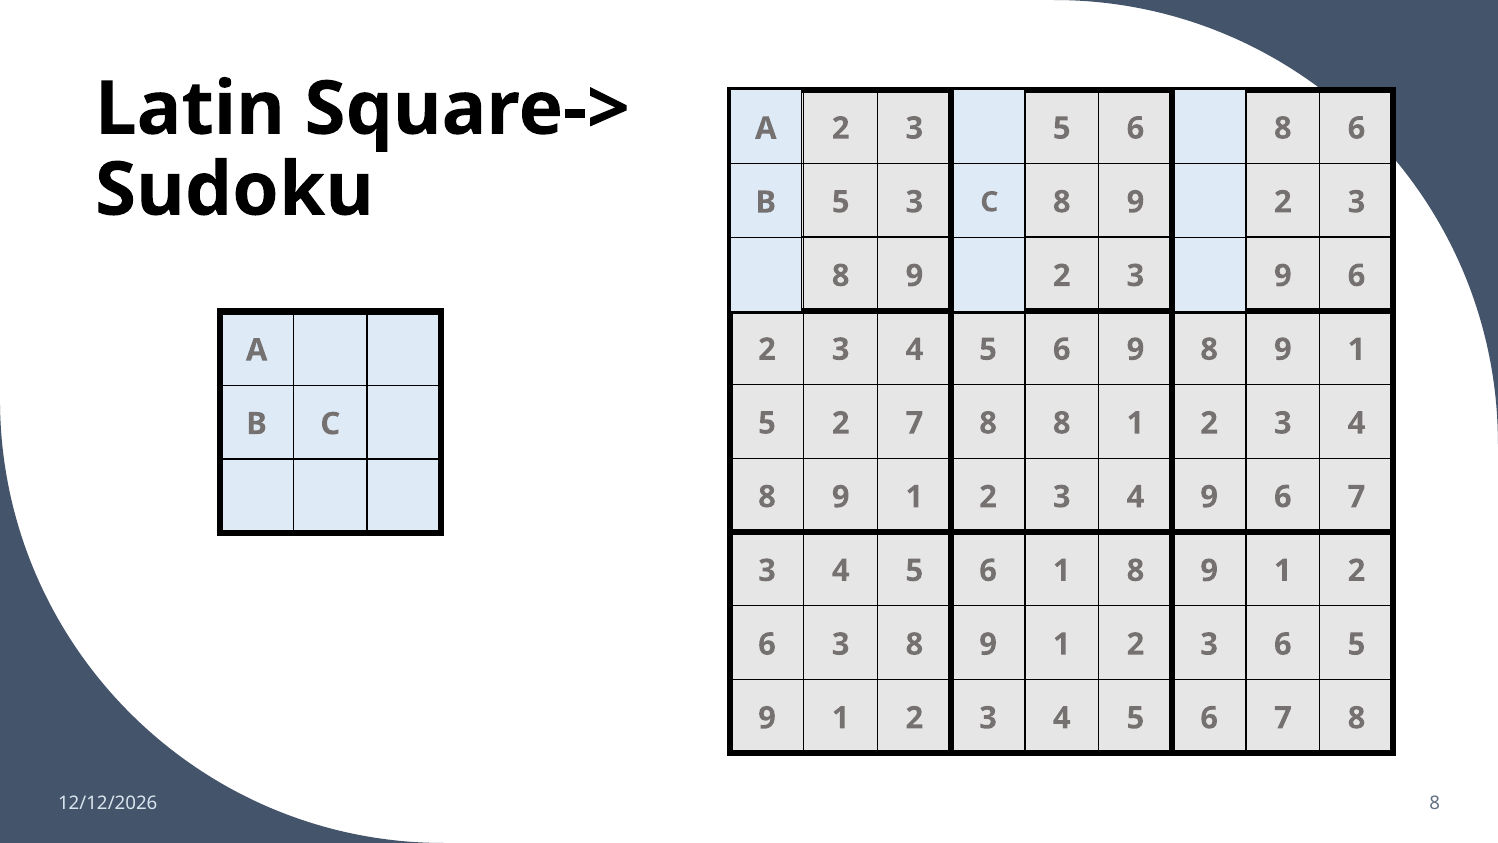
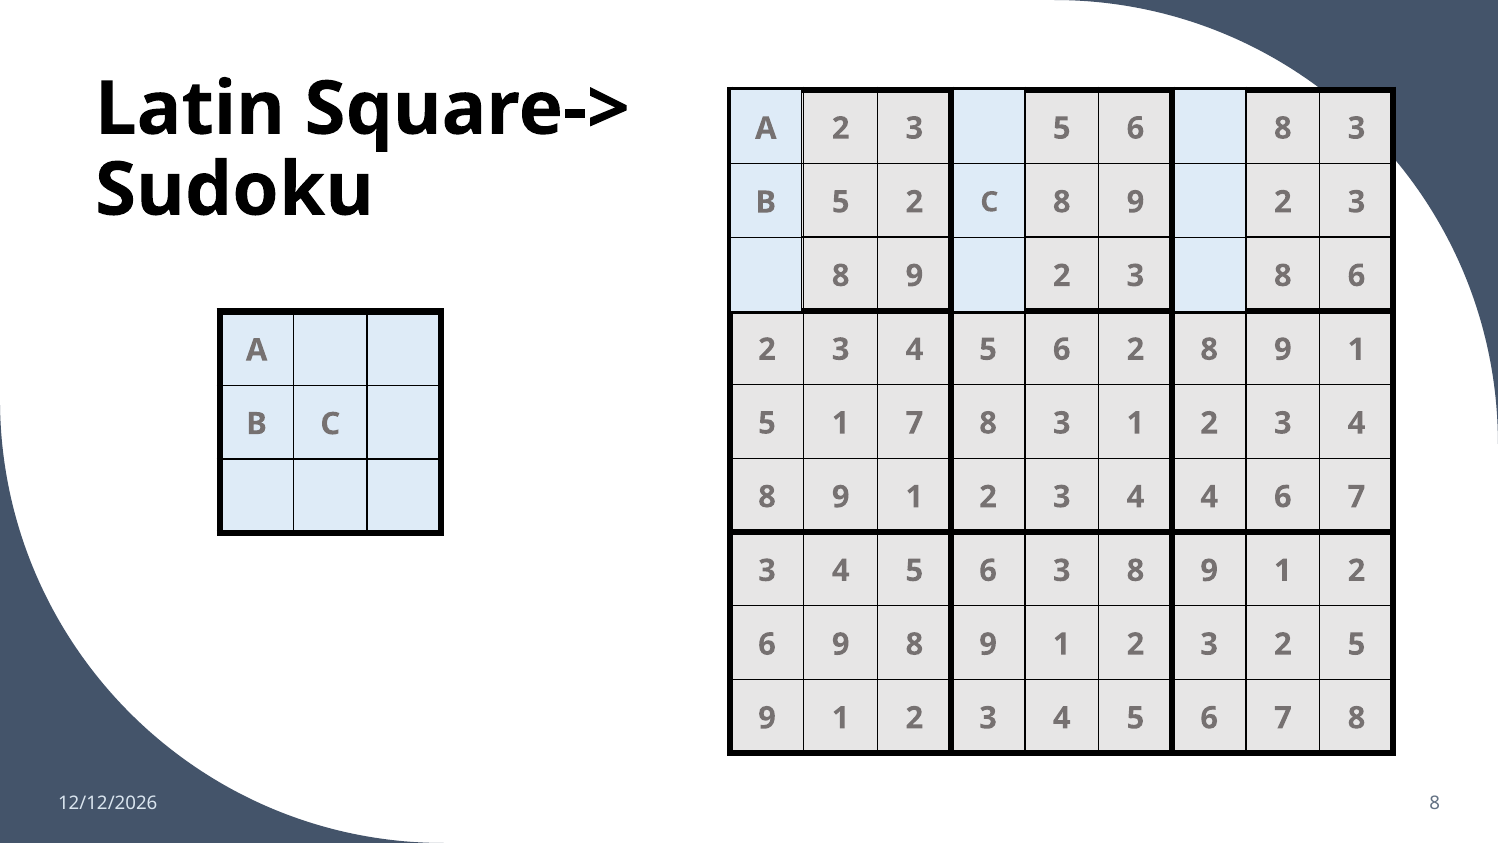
6: 6 -> 3 (1357, 128)
5 3: 3 -> 2 (914, 202)
9: 9 -> 8 (1283, 276)
5 6 9: 9 -> 2 (1135, 349)
5 2: 2 -> 1 (841, 423)
8: 8 -> 3 (1062, 423)
9: 9 -> 4 (1209, 497)
6 1: 1 -> 3 (1062, 570)
6 3: 3 -> 9 (841, 644)
3 6: 6 -> 2 (1283, 644)
